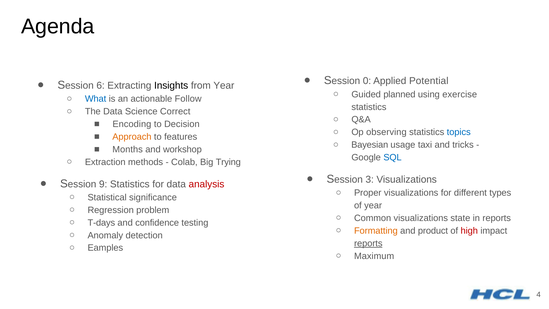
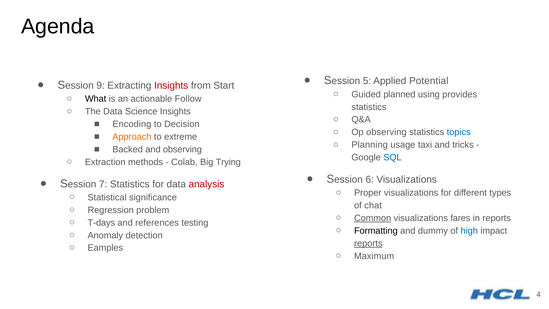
0: 0 -> 5 (367, 81)
6: 6 -> 9 (101, 86)
Insights colour: black -> red (171, 86)
from Year: Year -> Start (224, 86)
exercise: exercise -> provides (460, 94)
What colour: blue -> black (96, 99)
Science Correct: Correct -> Insights (175, 112)
features: features -> extreme (181, 137)
Bayesian: Bayesian -> Planning (370, 145)
Months: Months -> Backed (128, 149)
and workshop: workshop -> observing (182, 149)
3: 3 -> 6 (370, 179)
9: 9 -> 7 (103, 184)
of year: year -> chat (373, 205)
Common underline: none -> present (373, 218)
state: state -> fares (460, 218)
confidence: confidence -> references (157, 223)
Formatting colour: orange -> black (376, 231)
product: product -> dummy (433, 231)
high colour: red -> blue (469, 231)
